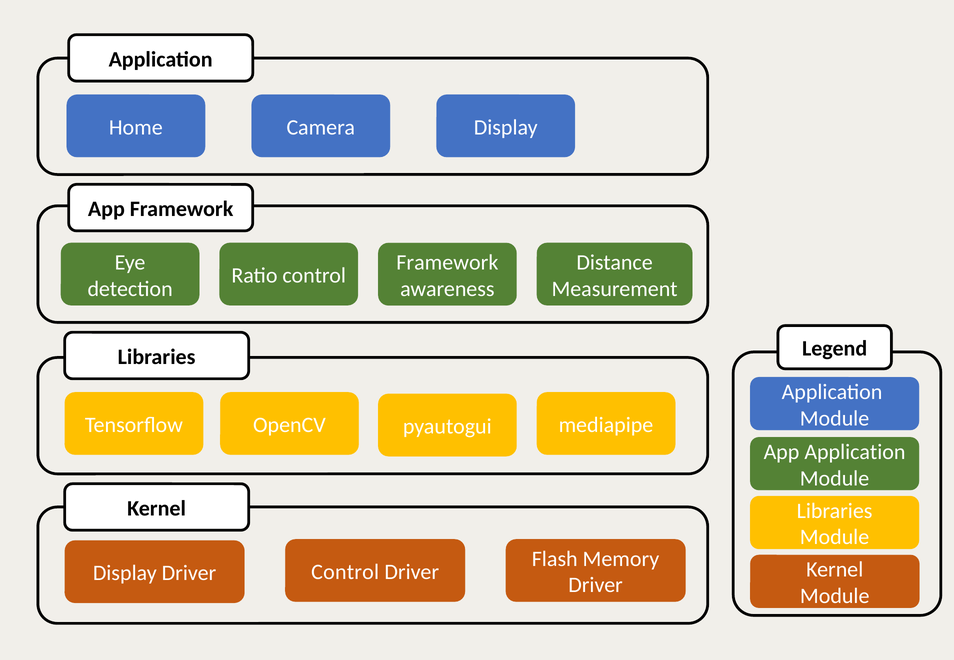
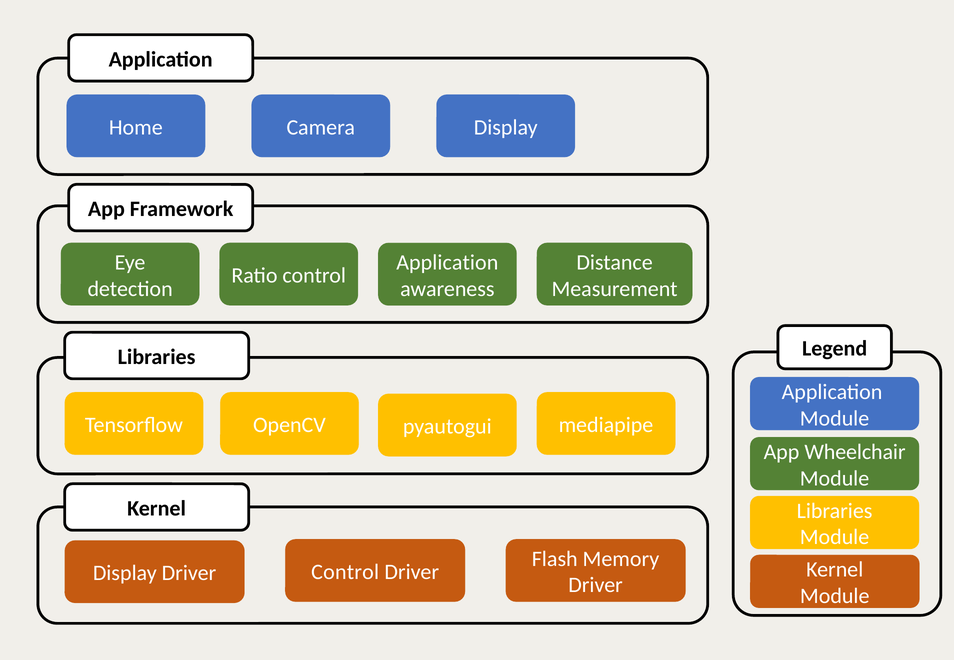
Framework: Framework -> Application (447, 263)
App Application: Application -> Wheelchair (855, 452)
